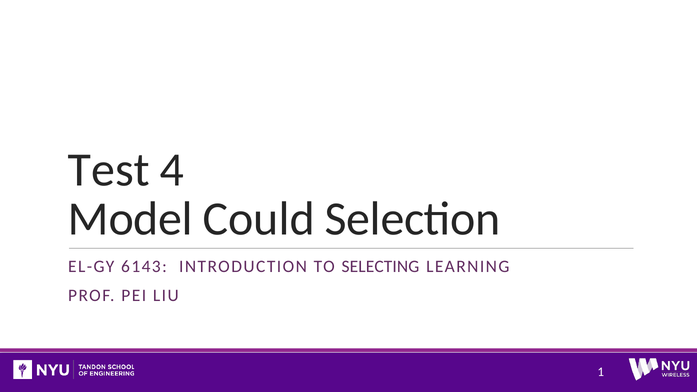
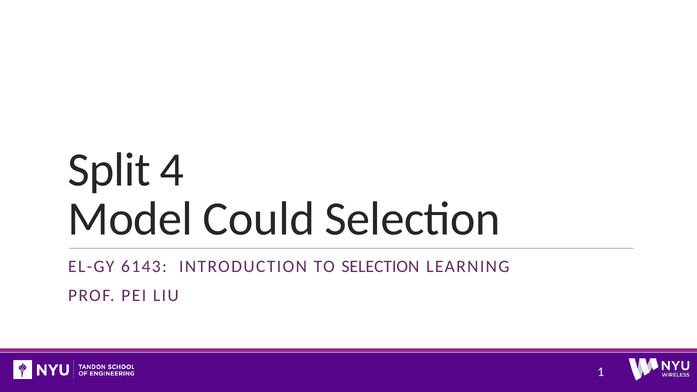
Test: Test -> Split (109, 170)
TO SELECTING: SELECTING -> SELECTION (380, 267)
